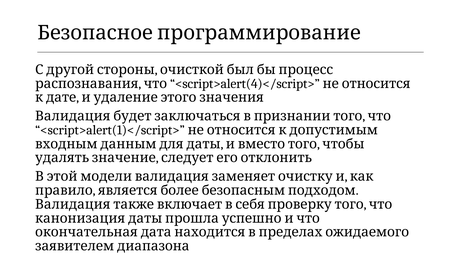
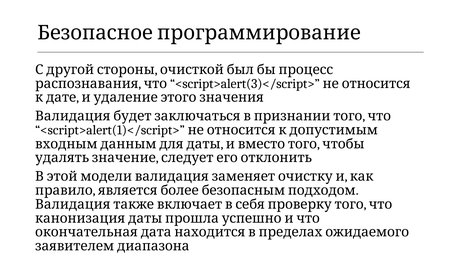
<script>alert(4)</script>: <script>alert(4)</script> -> <script>alert(3)</script> (245, 84)
